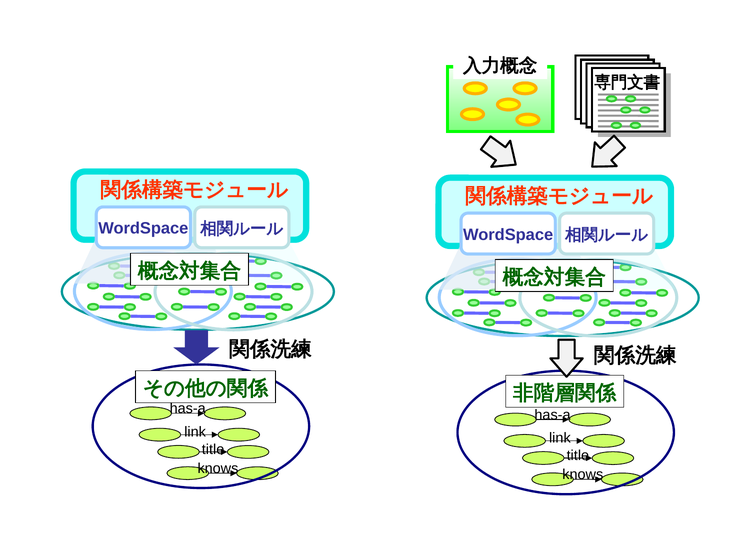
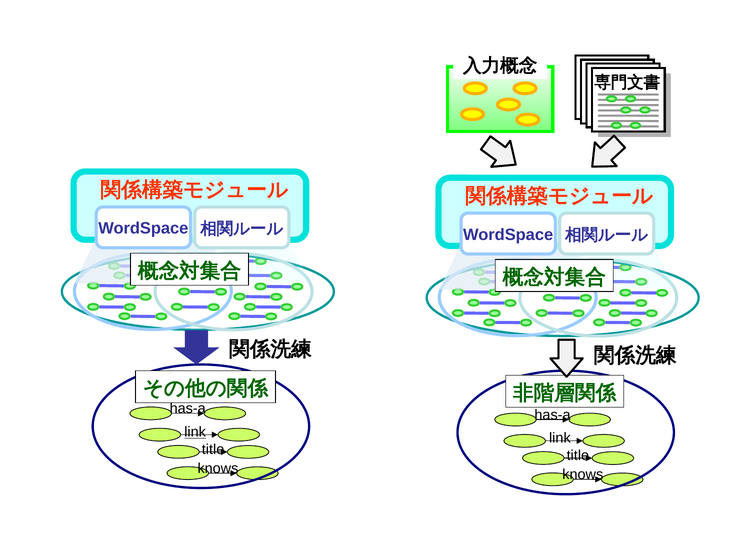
link underline: none -> present (195, 432)
